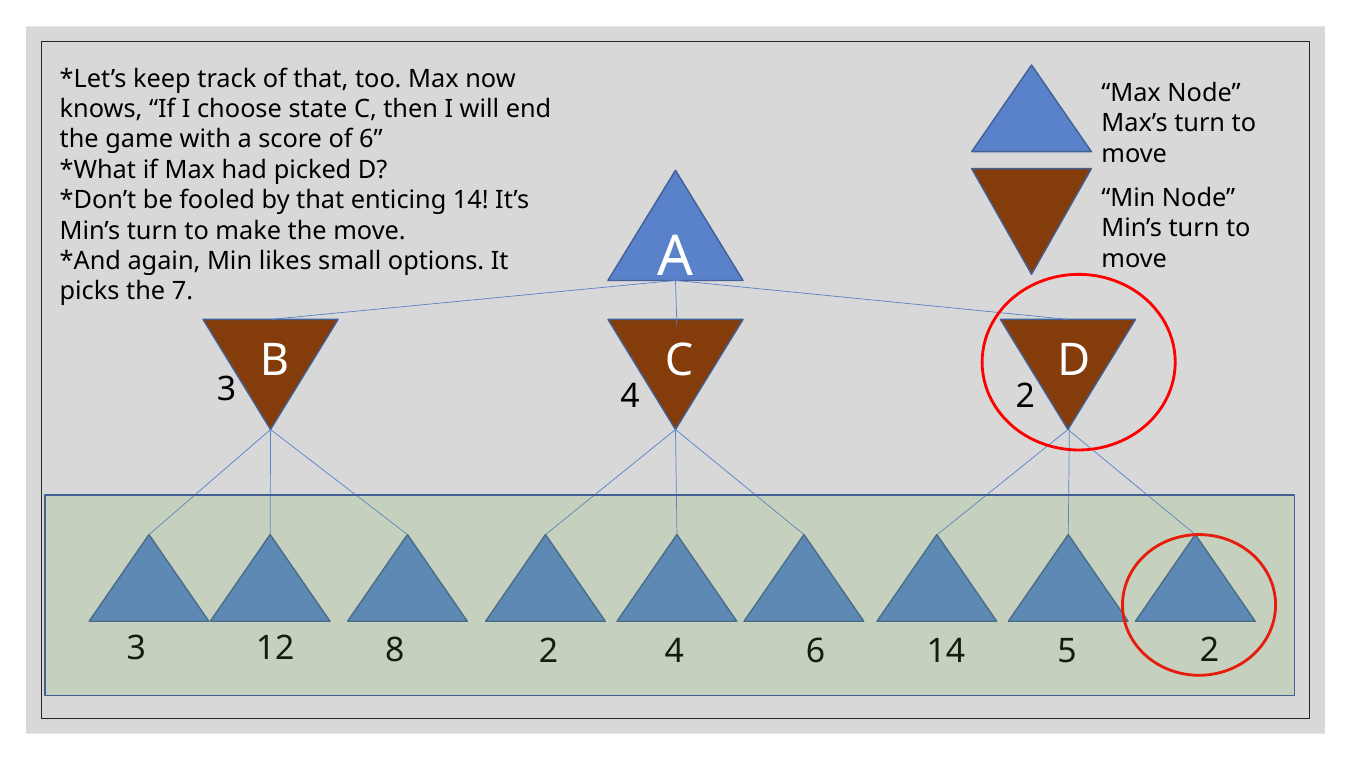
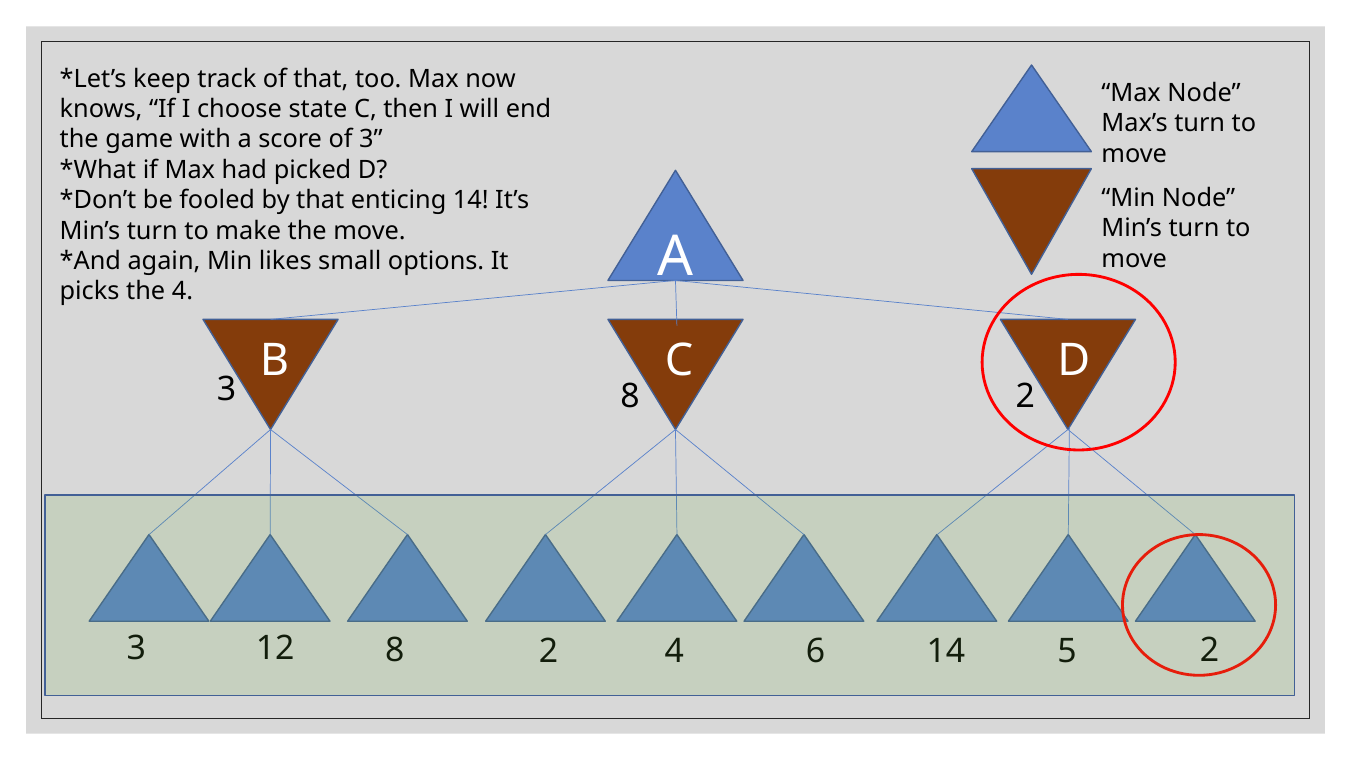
of 6: 6 -> 3 (371, 140)
the 7: 7 -> 4 (182, 292)
3 4: 4 -> 8 (630, 396)
